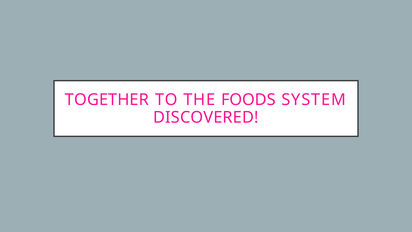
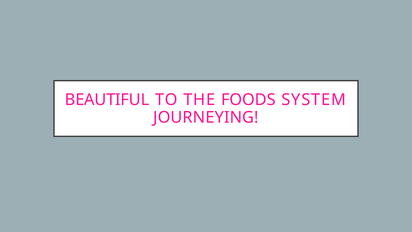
TOGETHER: TOGETHER -> BEAUTIFUL (107, 100)
DISCOVERED: DISCOVERED -> JOURNEYING (206, 117)
